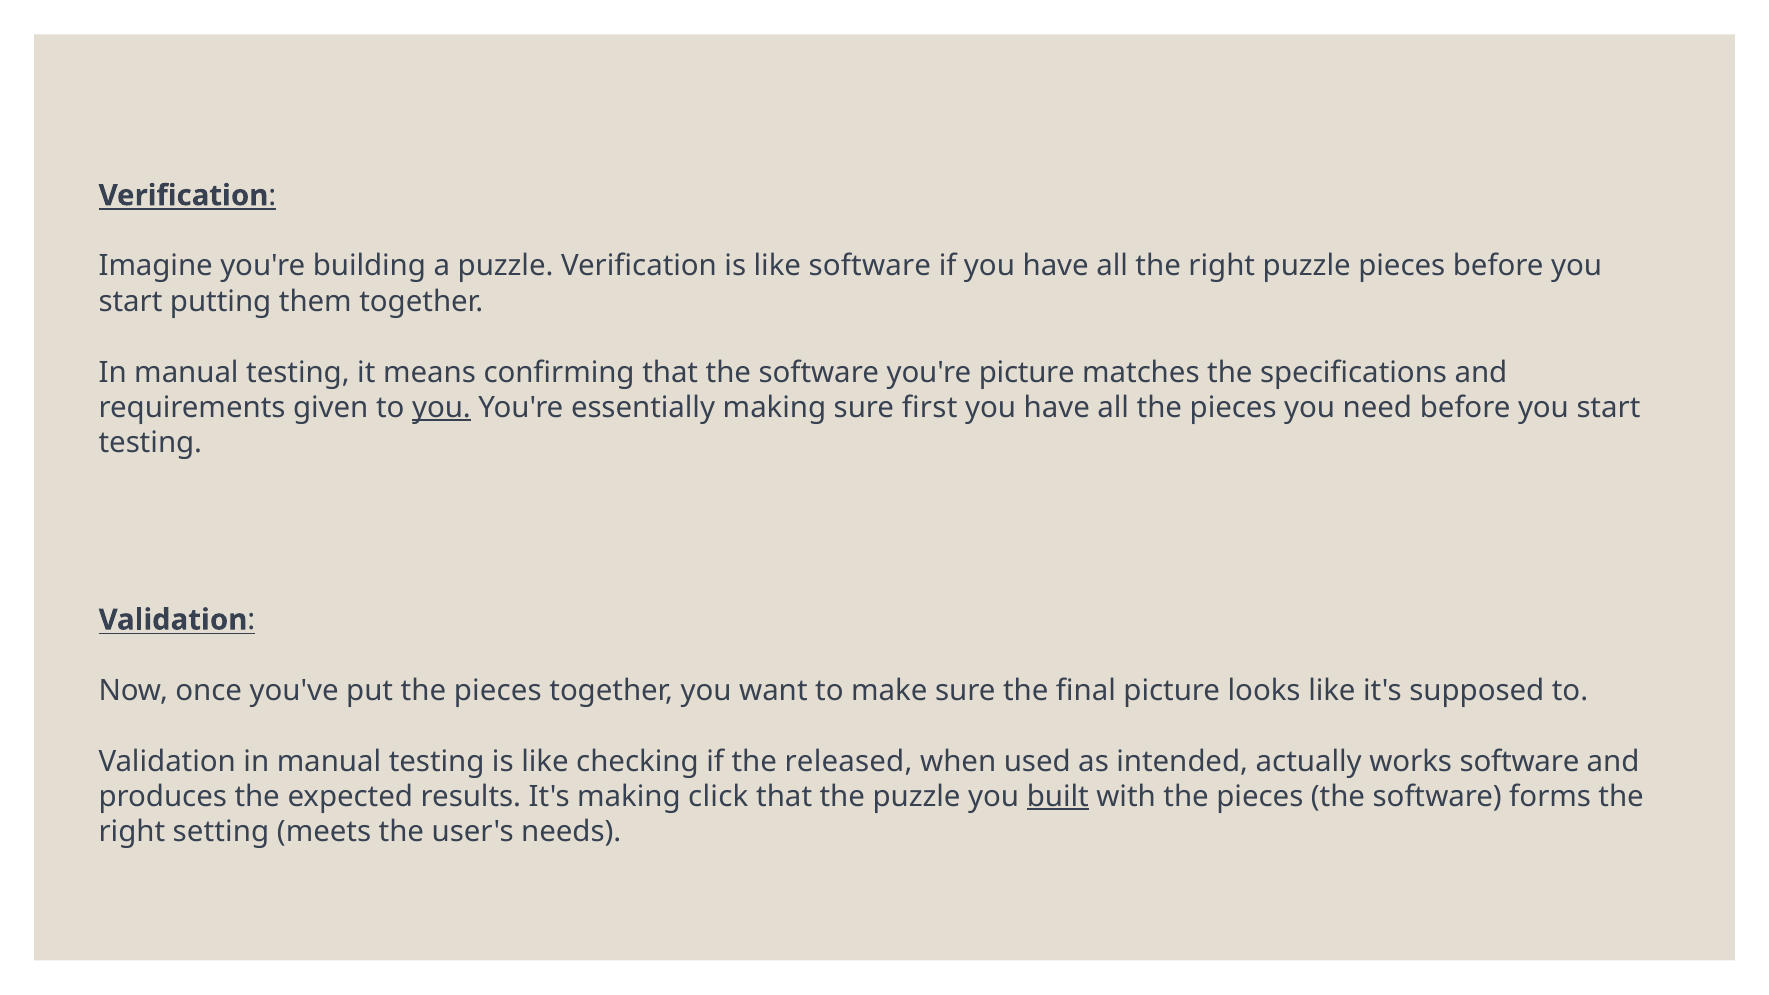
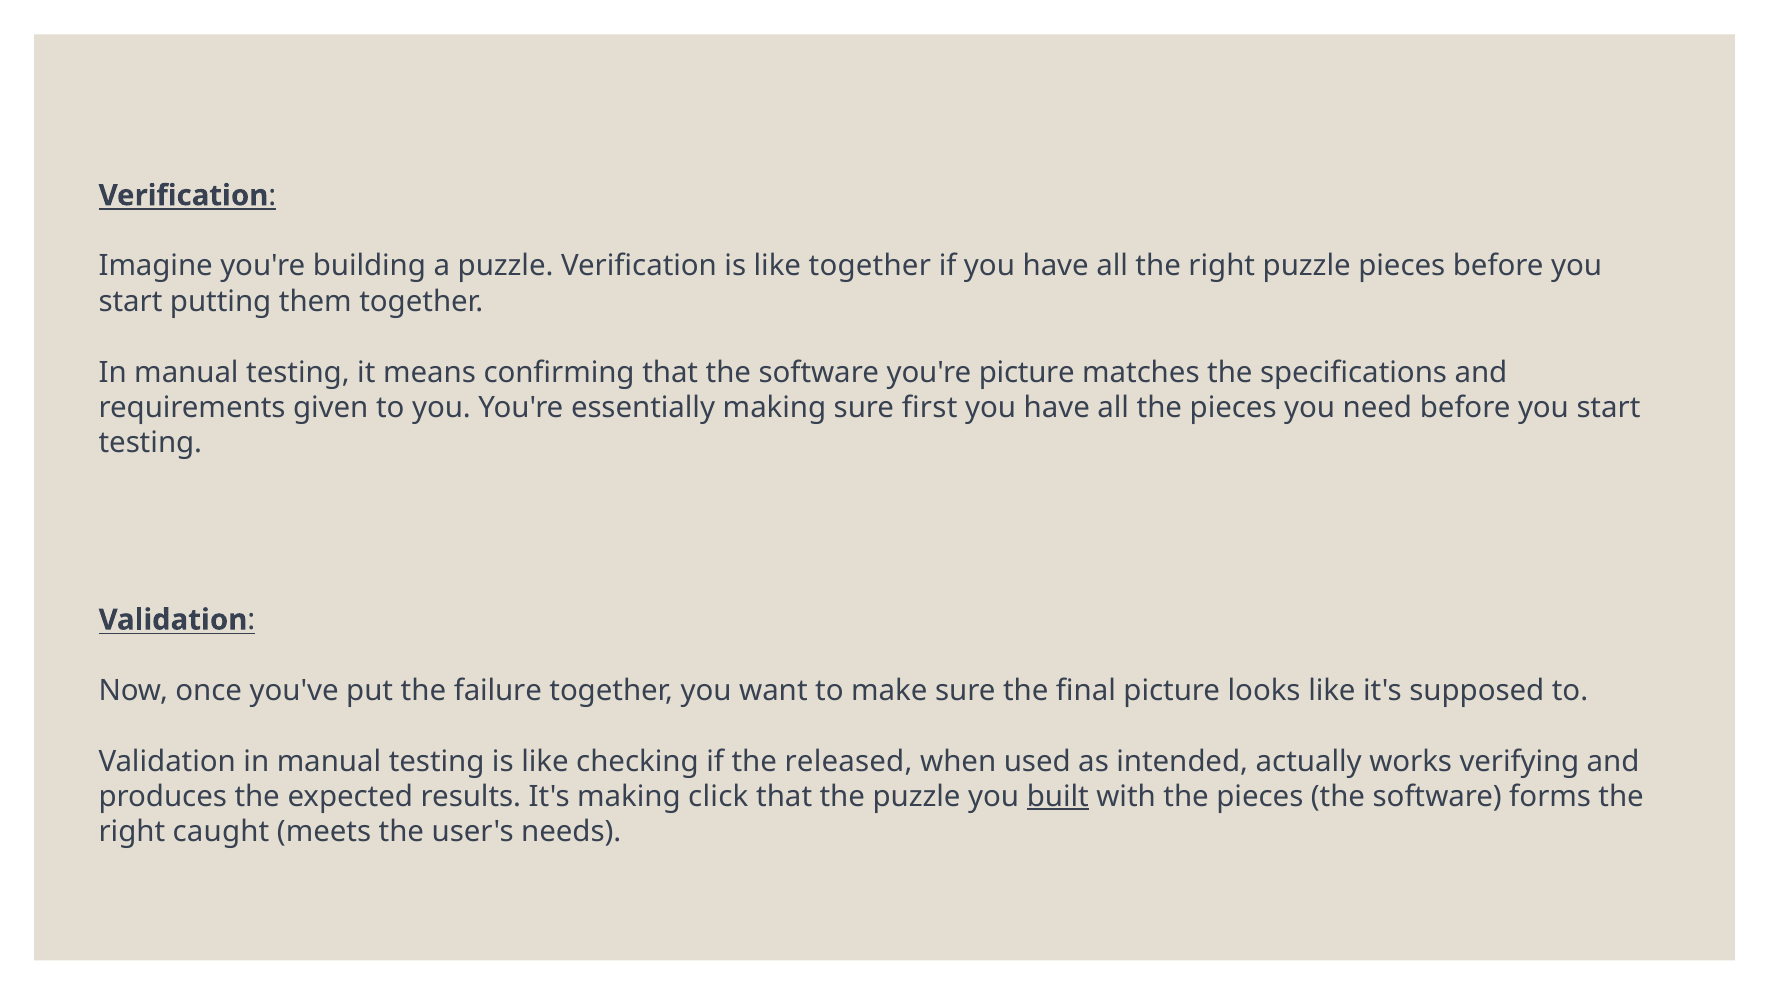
like software: software -> together (870, 266)
you underline: present -> none (441, 408)
put the pieces: pieces -> failure (498, 691)
works software: software -> verifying (1519, 761)
setting: setting -> caught (221, 832)
